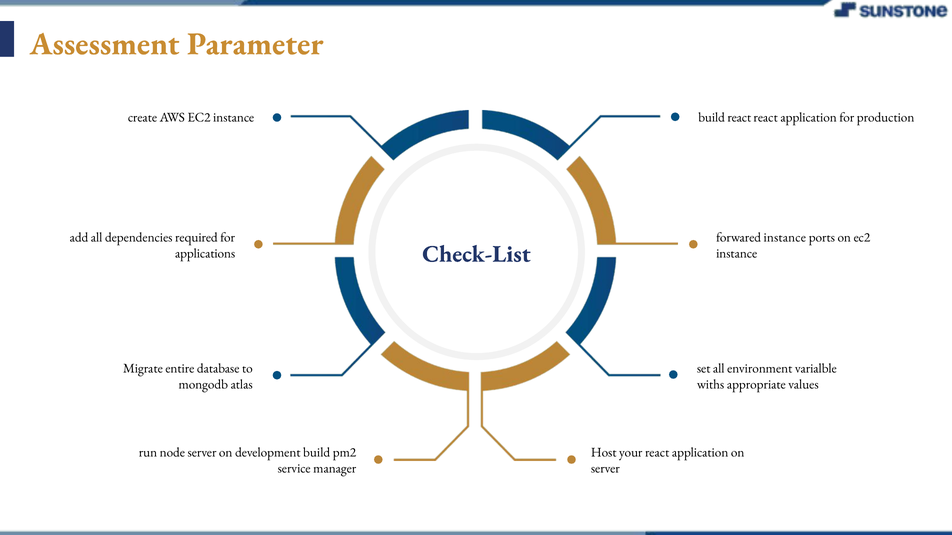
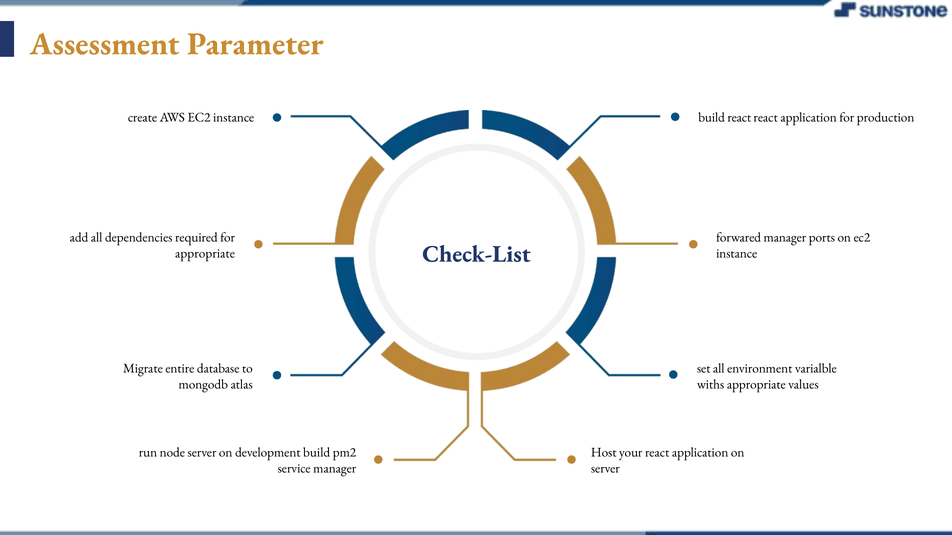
forwared instance: instance -> manager (785, 237)
applications: applications -> appropriate (205, 253)
